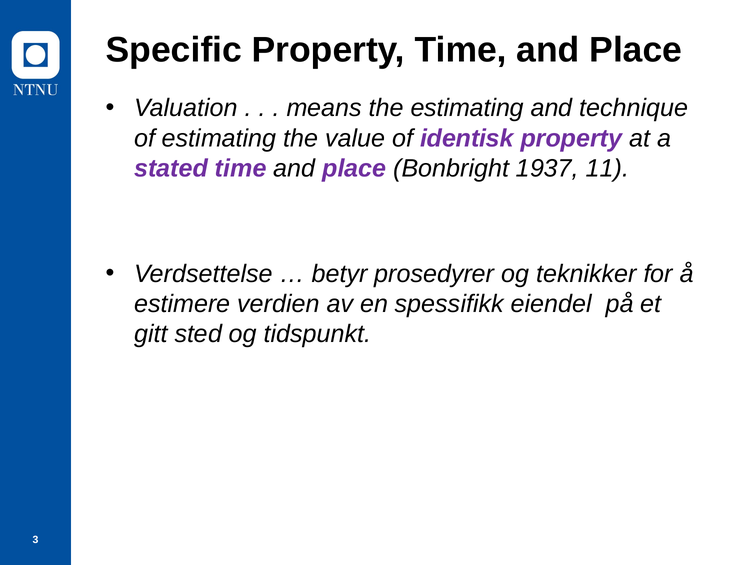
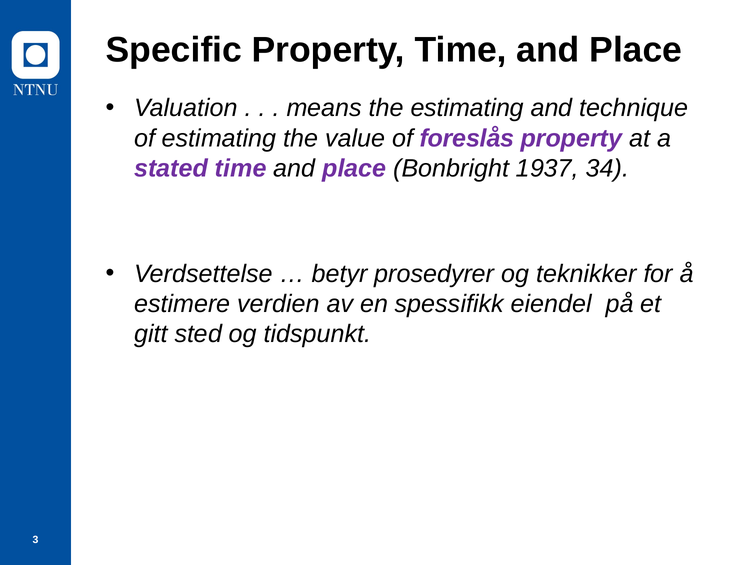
identisk: identisk -> foreslås (467, 138)
11: 11 -> 34 (607, 168)
